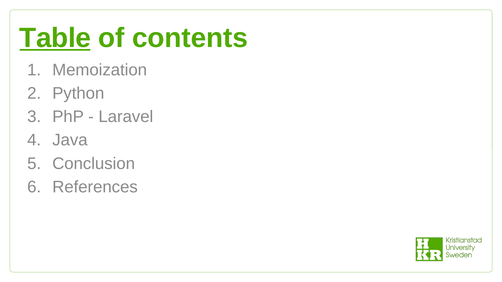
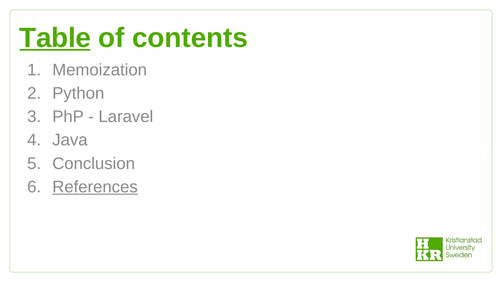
References underline: none -> present (95, 187)
